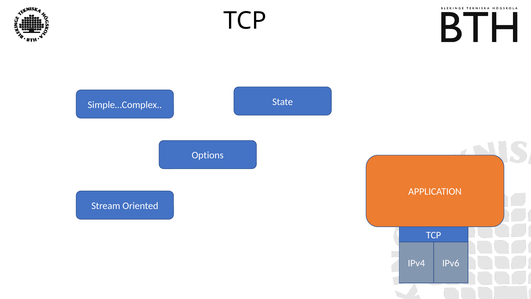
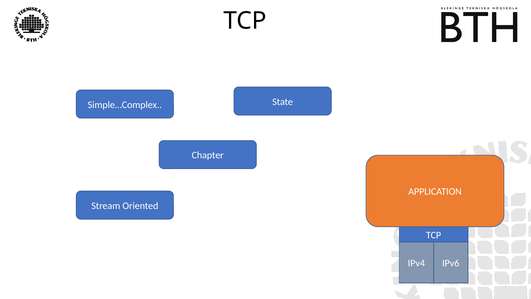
Options: Options -> Chapter (208, 155)
